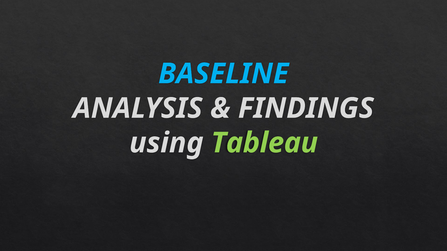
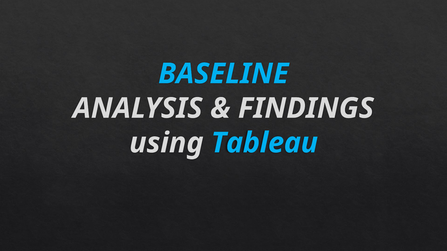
Tableau colour: light green -> light blue (264, 143)
